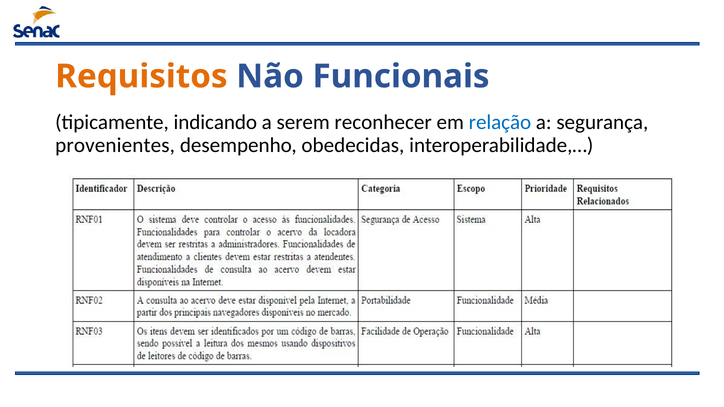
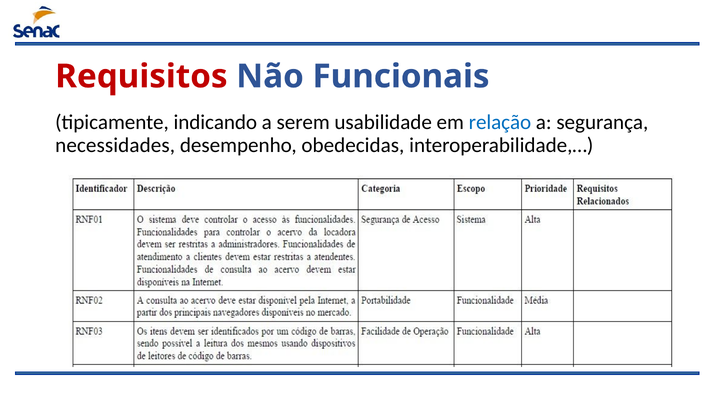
Requisitos colour: orange -> red (141, 76)
reconhecer: reconhecer -> usabilidade (383, 122)
provenientes: provenientes -> necessidades (115, 145)
